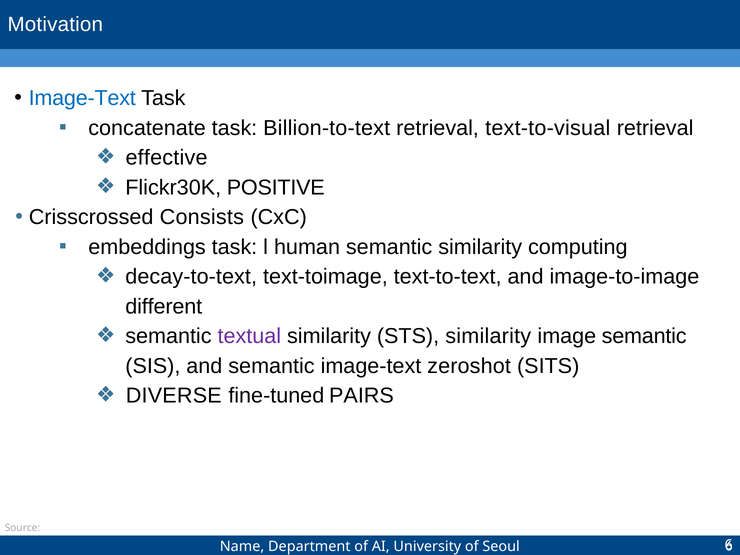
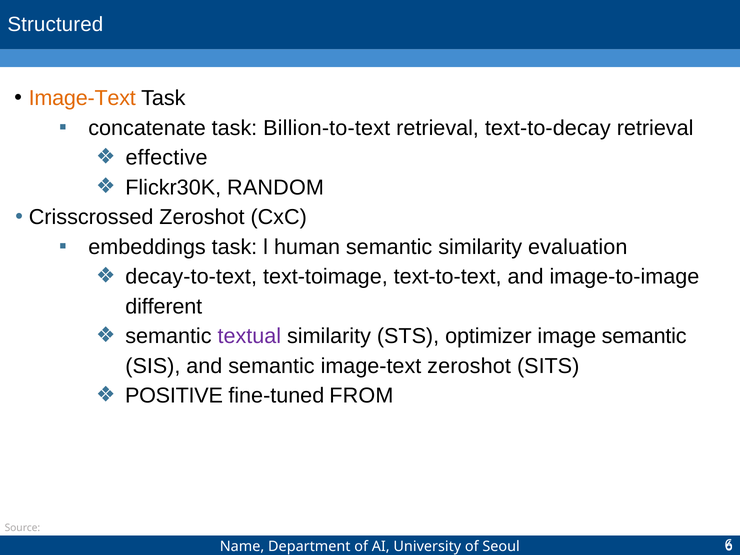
Motivation: Motivation -> Structured (55, 25)
Image-Text colour: blue -> orange (82, 98)
text-to-visual: text-to-visual -> text-to-decay (548, 128)
POSITIVE: POSITIVE -> RANDOM (276, 187)
Crisscrossed Consists: Consists -> Zeroshot (202, 217)
computing: computing -> evaluation (578, 247)
STS similarity: similarity -> optimizer (488, 336)
DIVERSE: DIVERSE -> POSITIVE (174, 396)
PAIRS: PAIRS -> FROM (361, 396)
